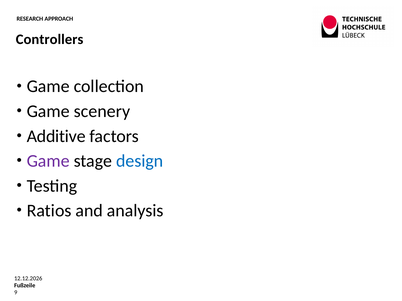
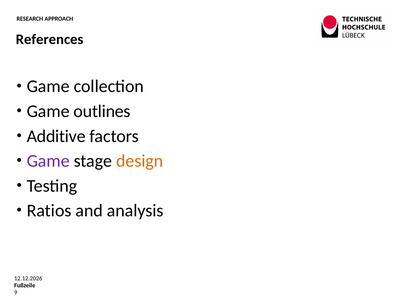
Controllers: Controllers -> References (50, 39)
scenery: scenery -> outlines (102, 111)
design colour: blue -> orange (140, 161)
